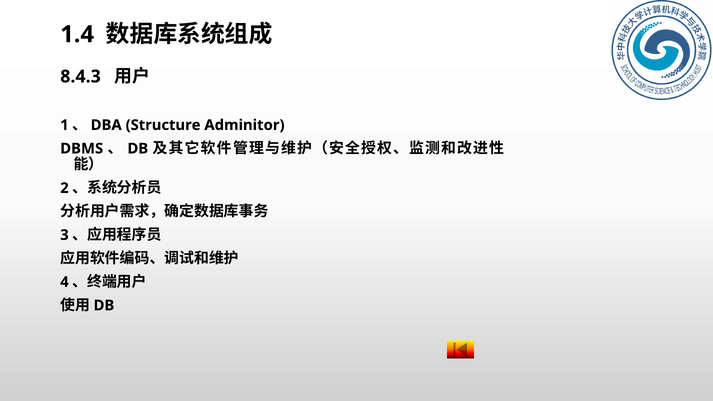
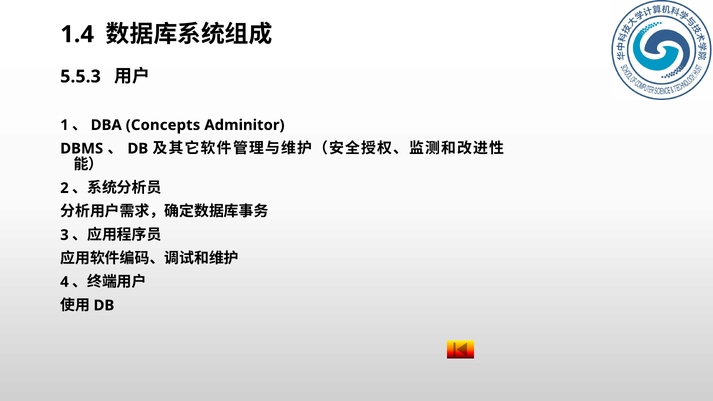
8.4.3: 8.4.3 -> 5.5.3 (81, 77)
Structure: Structure -> Concepts (163, 125)
